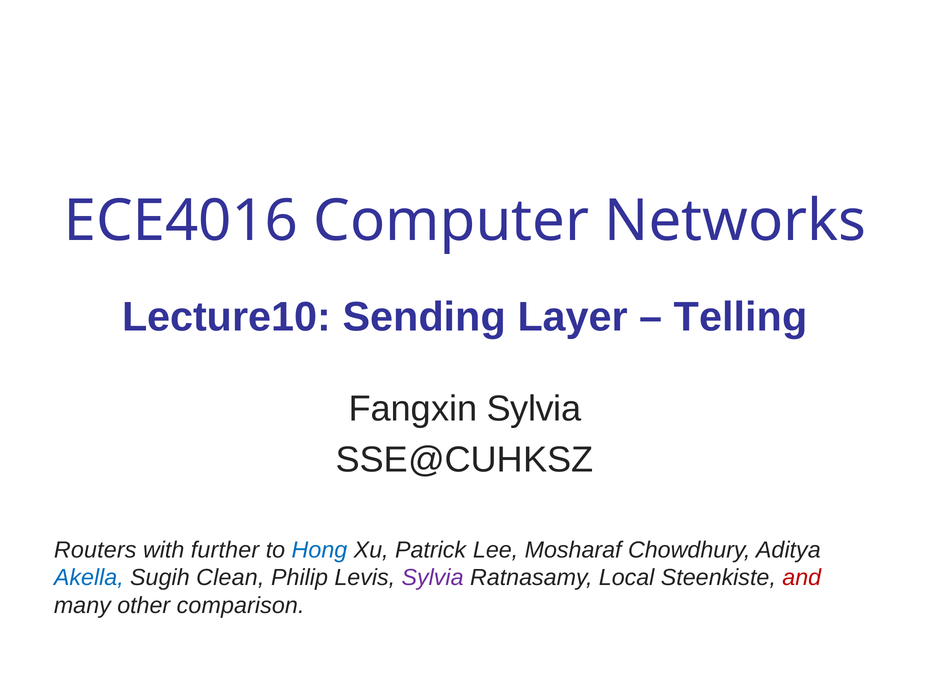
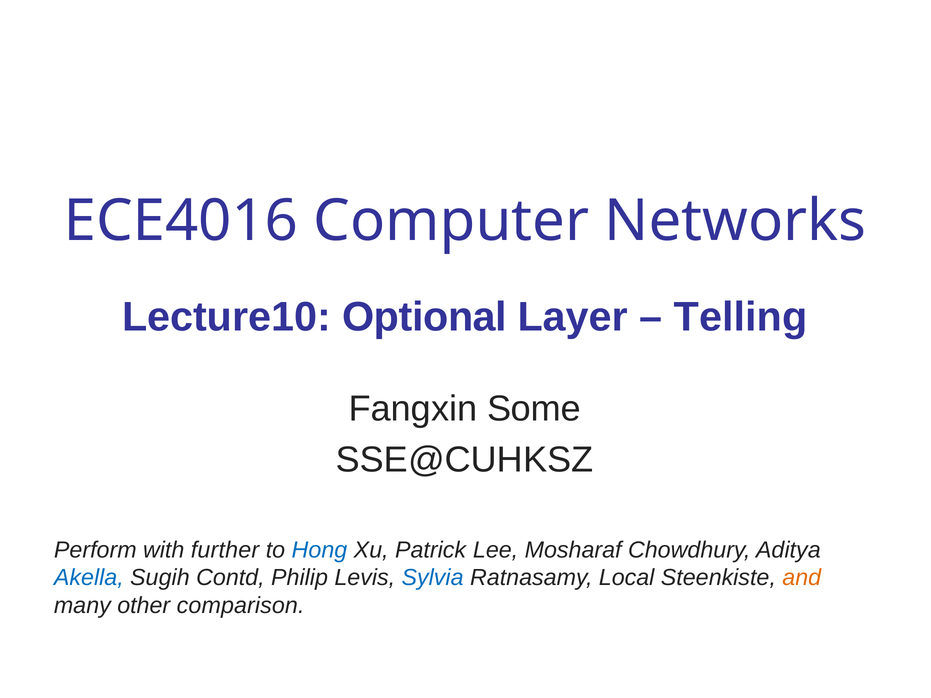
Sending: Sending -> Optional (425, 317)
Fangxin Sylvia: Sylvia -> Some (534, 409)
Routers: Routers -> Perform (95, 550)
Clean: Clean -> Contd (230, 578)
Sylvia colour: purple -> blue (433, 578)
and colour: red -> orange (802, 578)
